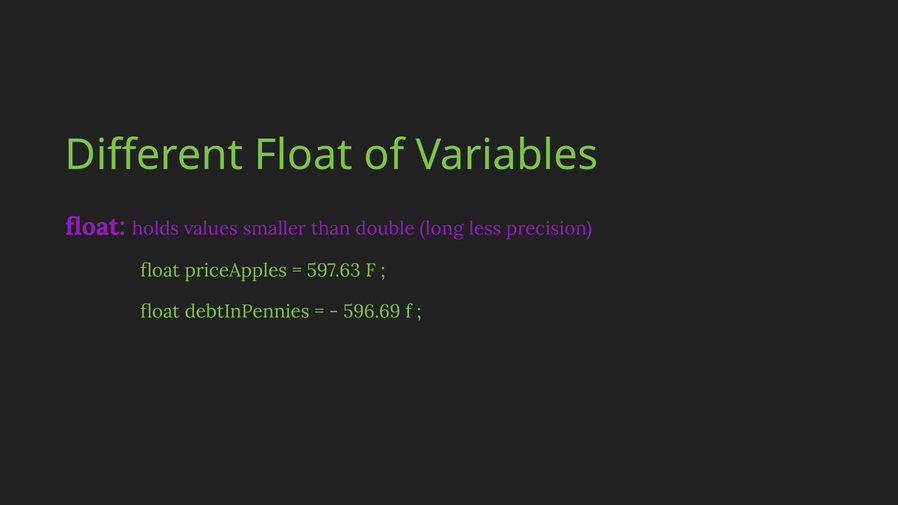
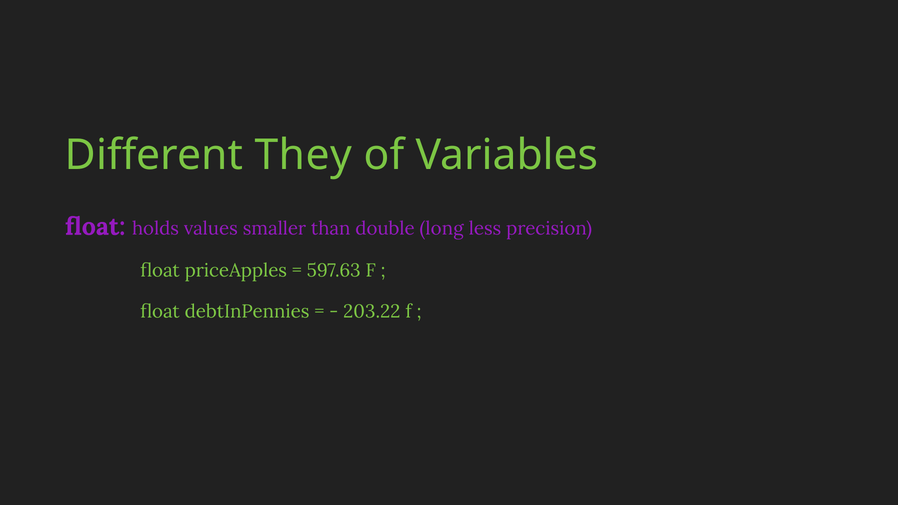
Different Float: Float -> They (303, 155)
596.69: 596.69 -> 203.22 (372, 311)
